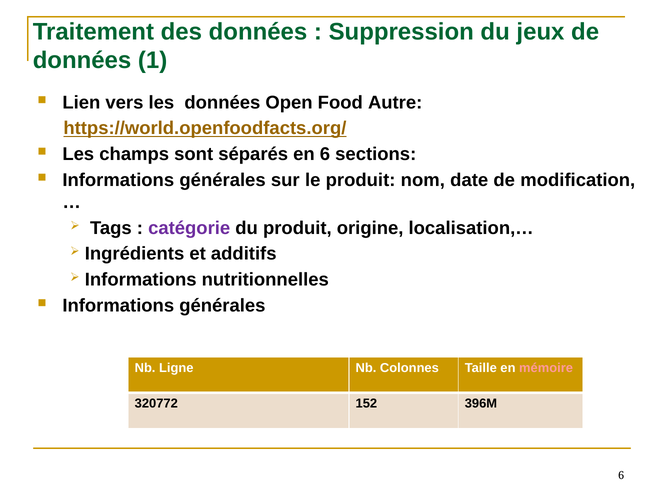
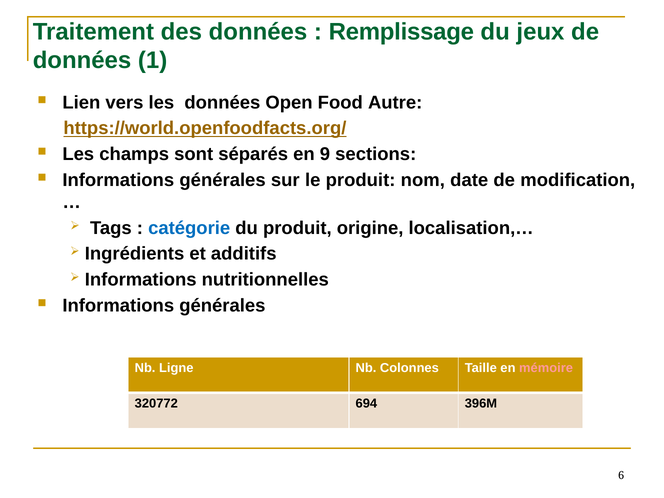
Suppression: Suppression -> Remplissage (401, 32)
en 6: 6 -> 9 (325, 154)
catégorie colour: purple -> blue (189, 228)
152: 152 -> 694 (366, 404)
